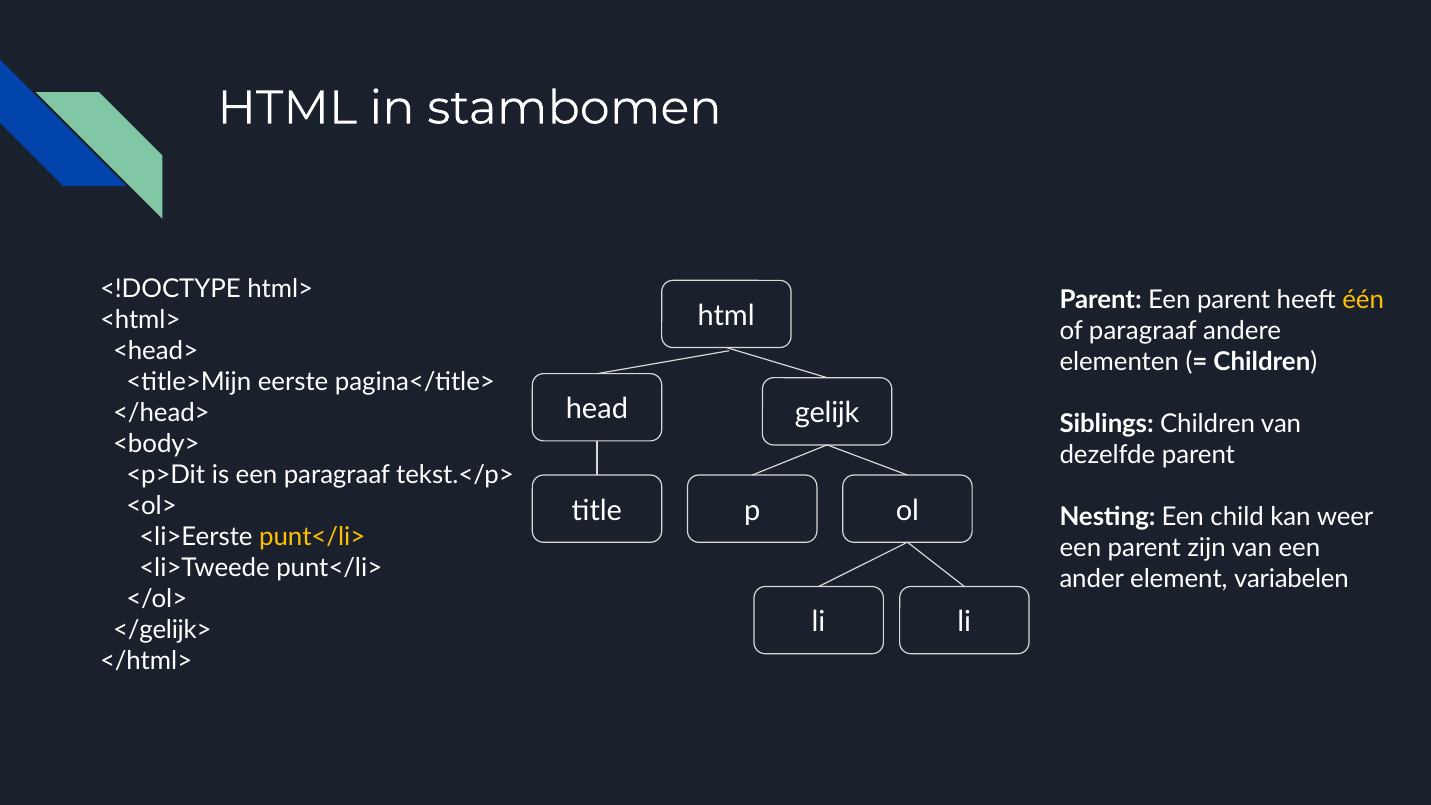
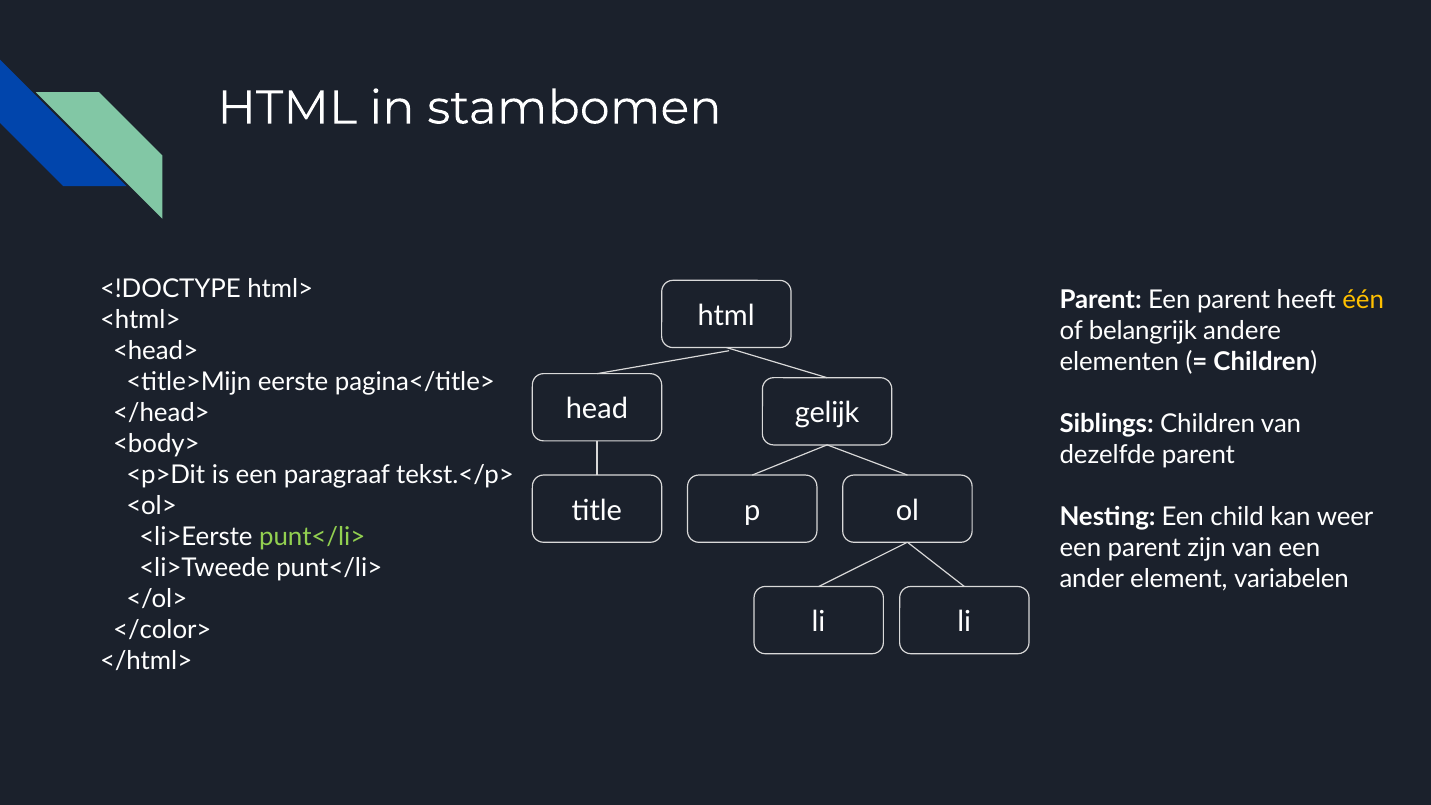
of paragraaf: paragraaf -> belangrijk (1143, 331)
punt</li> colour: yellow -> light green (312, 537)
</gelijk>: </gelijk> -> </color> (162, 630)
